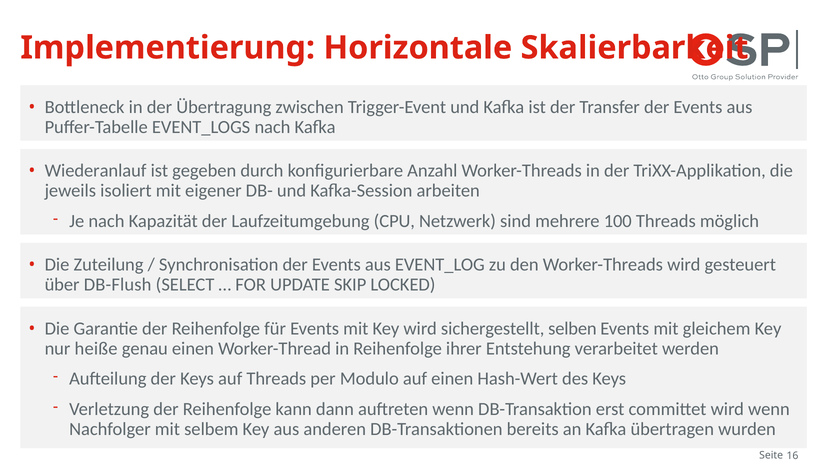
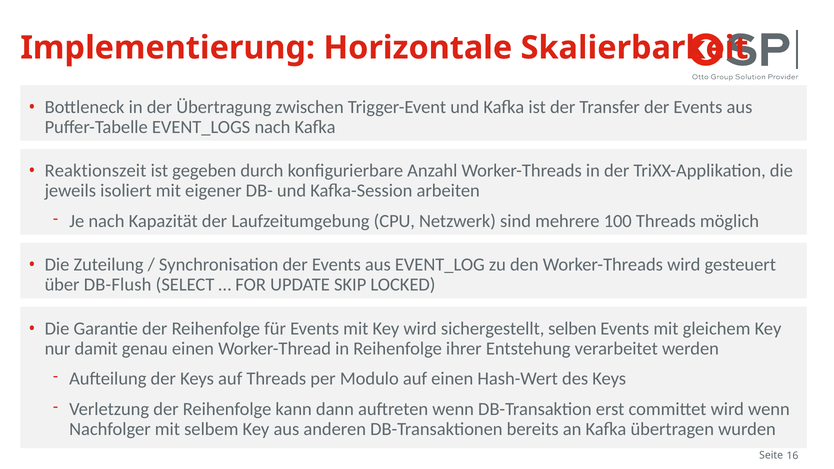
Wiederanlauf: Wiederanlauf -> Reaktionszeit (95, 171)
heiße: heiße -> damit (96, 349)
